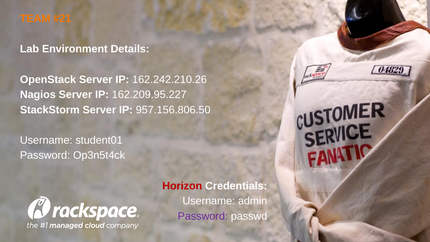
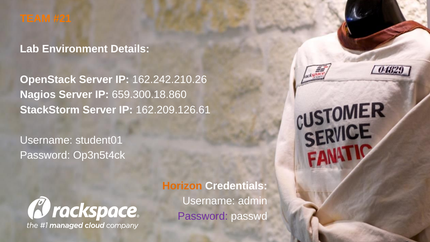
162.209.95.227: 162.209.95.227 -> 659.300.18.860 (149, 95)
957.156.806.50: 957.156.806.50 -> 162.209.126.61 (173, 110)
Horizon colour: red -> orange (182, 186)
